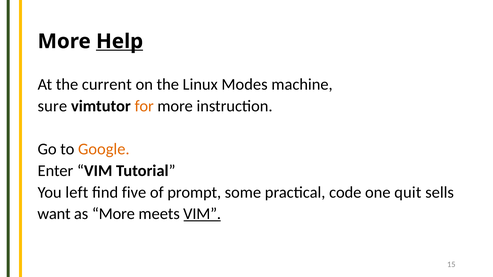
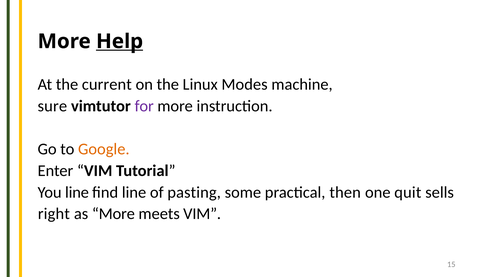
for colour: orange -> purple (144, 106)
You left: left -> line (77, 193)
find five: five -> line (134, 193)
prompt: prompt -> pasting (194, 193)
code: code -> then (345, 193)
want: want -> right (54, 214)
VIM underline: present -> none (202, 214)
